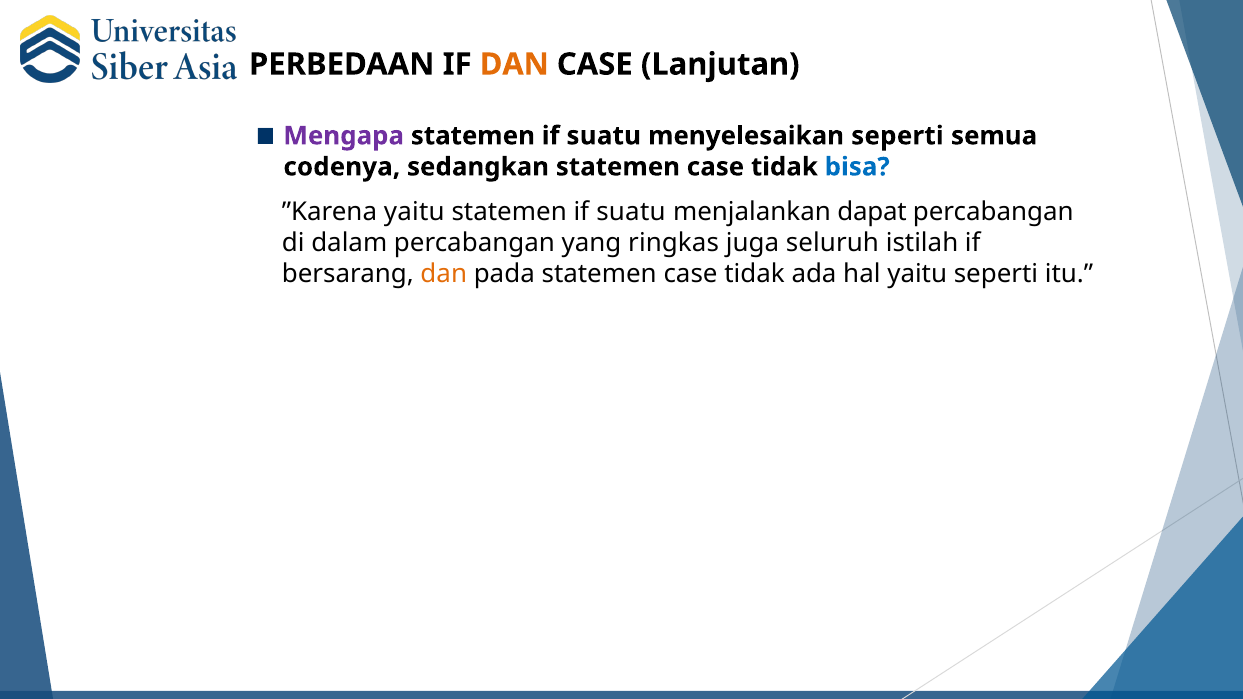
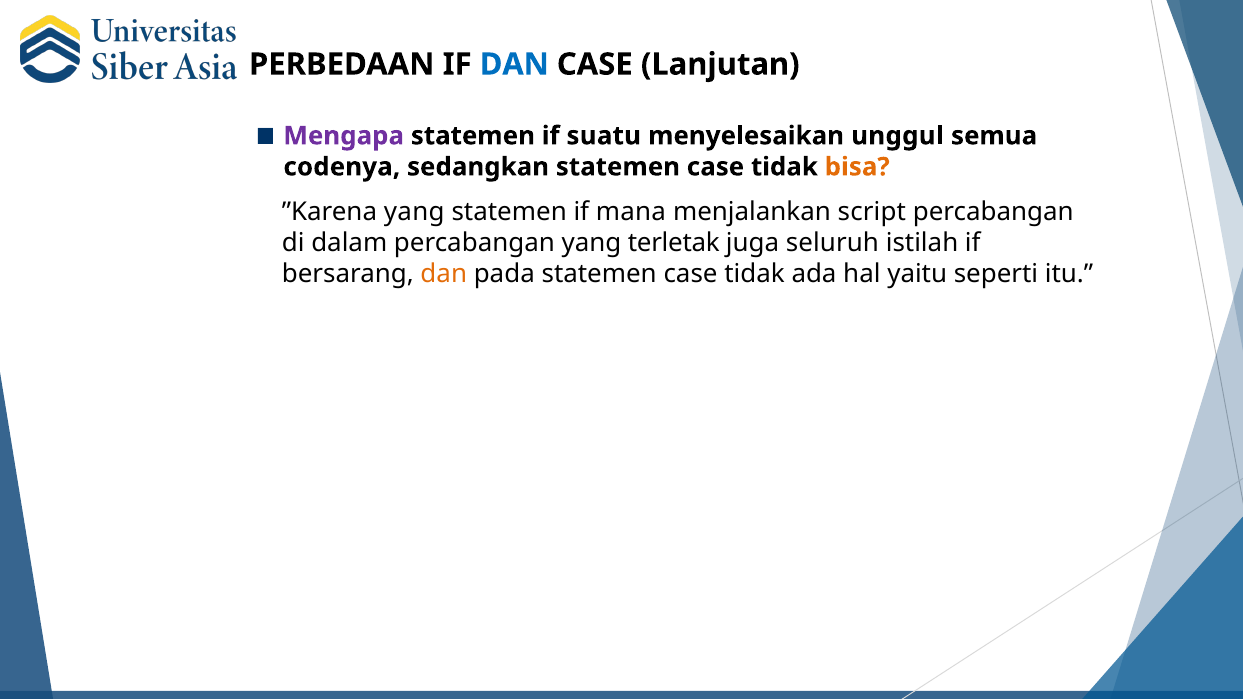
DAN colour: orange -> blue (514, 64)
menyelesaikan seperti: seperti -> unggul (897, 136)
bisa colour: blue -> orange (857, 167)
”Karena yaitu: yaitu -> yang (414, 212)
suatu: suatu -> mana (631, 212)
dapat: dapat -> script (872, 212)
ringkas: ringkas -> terletak (674, 243)
